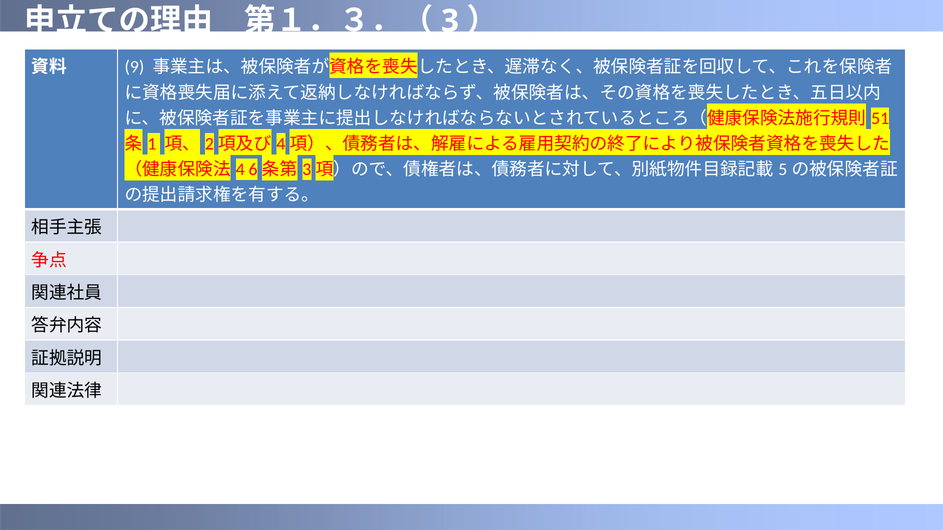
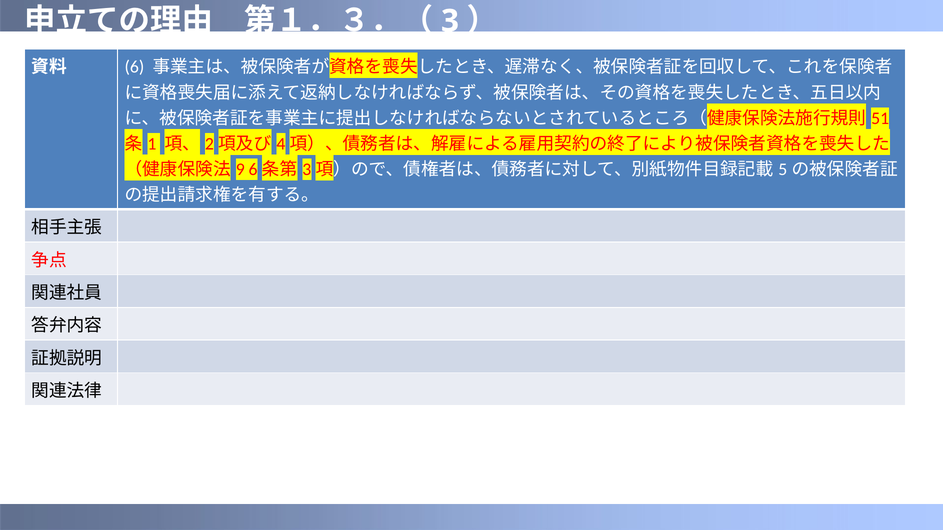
9: 9 -> 6 (134, 67)
4: 4 -> 9 (240, 170)
